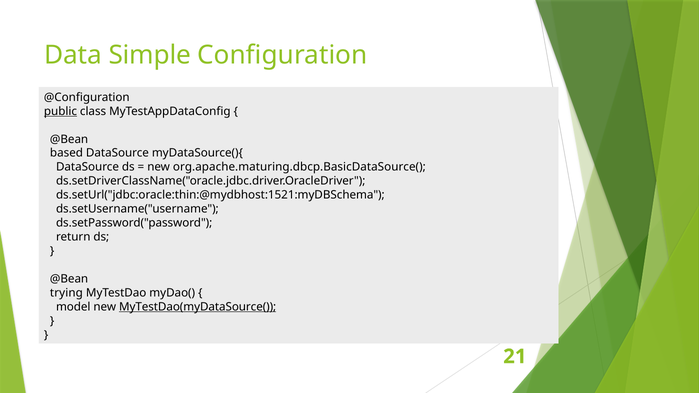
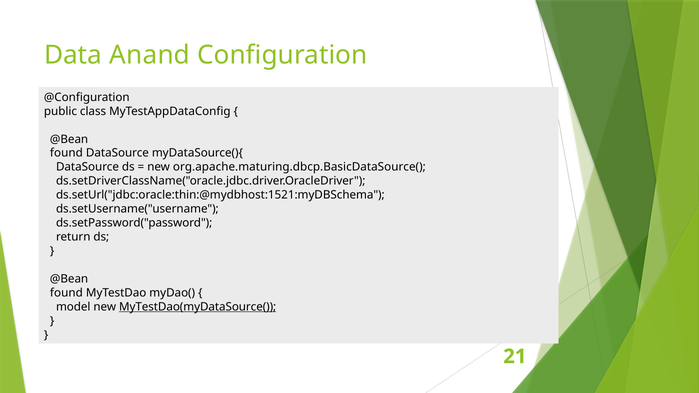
Simple: Simple -> Anand (150, 55)
public underline: present -> none (60, 111)
based: based -> found (66, 153)
trying: trying -> found (66, 293)
